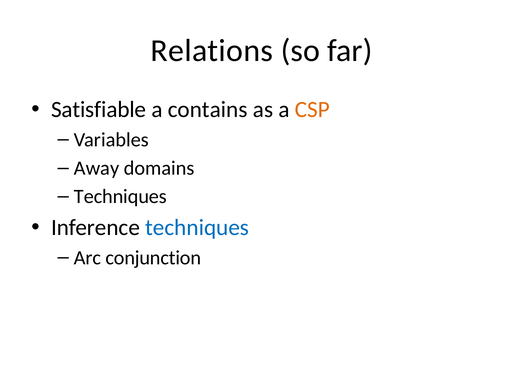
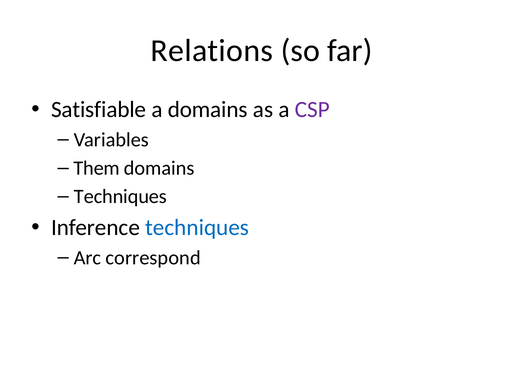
a contains: contains -> domains (208, 110)
CSP colour: orange -> purple (312, 110)
Away: Away -> Them (97, 168)
conjunction: conjunction -> correspond (153, 258)
